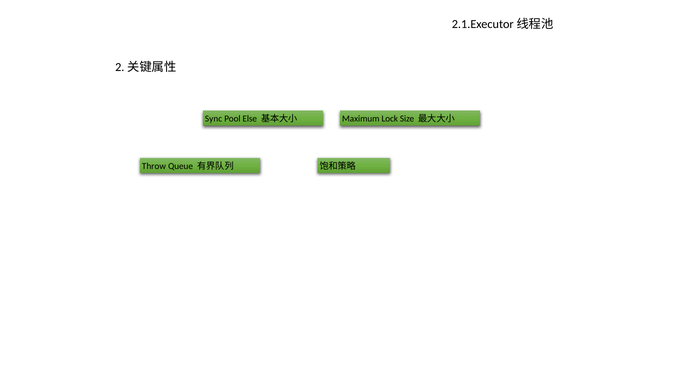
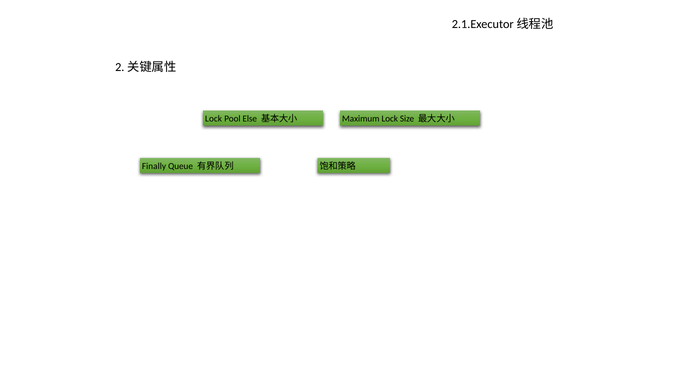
Sync: Sync -> Lock (214, 119)
Throw: Throw -> Finally (154, 166)
